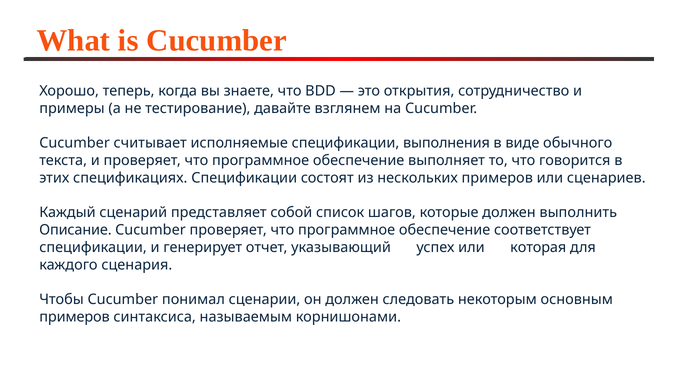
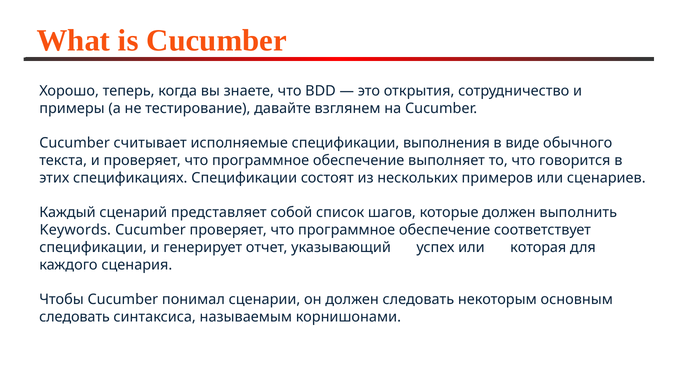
Описание: Описание -> Keywords (75, 230)
примеров: примеров -> следовать (75, 316)
